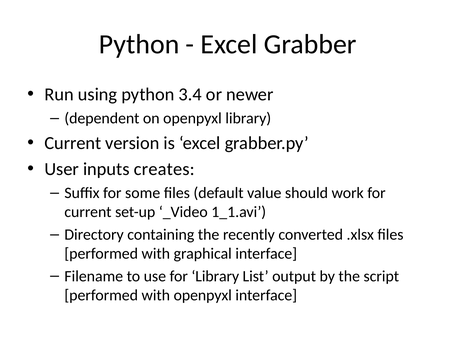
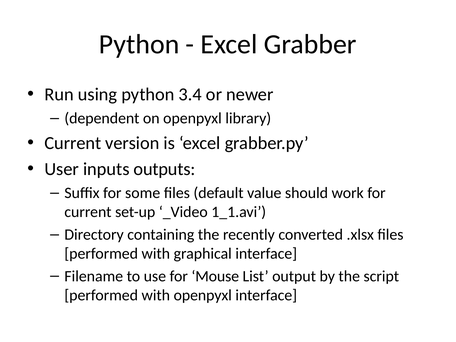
creates: creates -> outputs (164, 169)
for Library: Library -> Mouse (215, 276)
